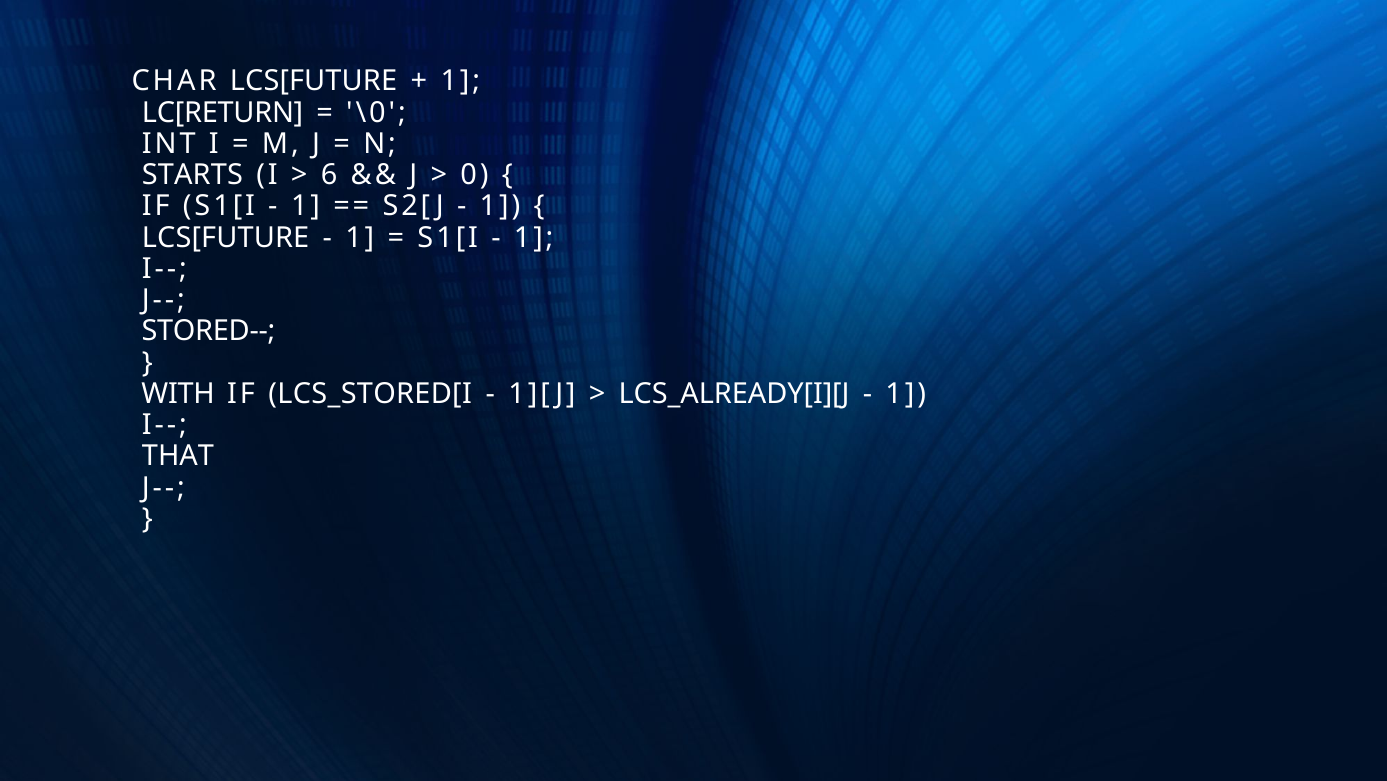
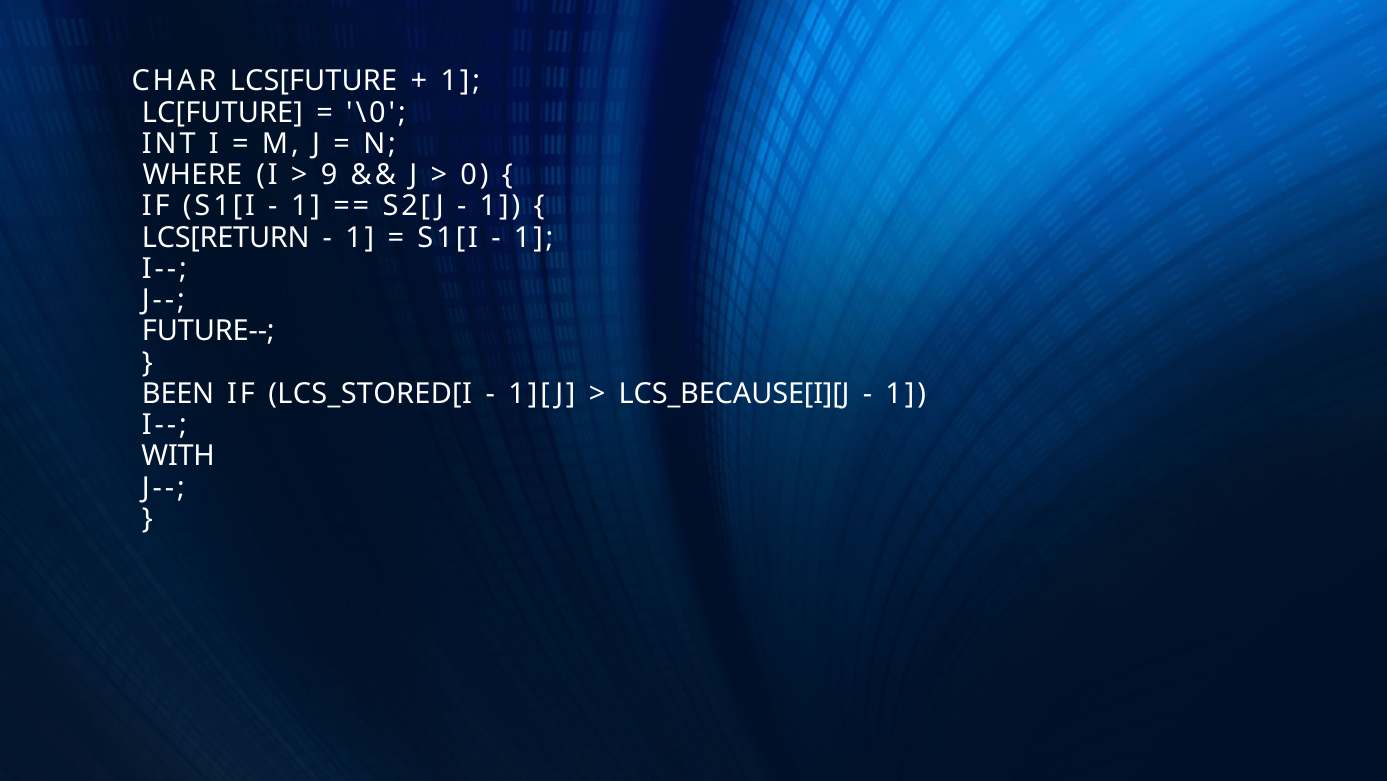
LC[RETURN: LC[RETURN -> LC[FUTURE (222, 113)
STARTS: STARTS -> WHERE (192, 175)
6: 6 -> 9 (329, 175)
LCS[FUTURE: LCS[FUTURE -> LCS[RETURN (226, 237)
STORED--: STORED-- -> FUTURE-- (208, 331)
WITH: WITH -> BEEN (178, 394)
LCS_ALREADY[I][J: LCS_ALREADY[I][J -> LCS_BECAUSE[I][J (734, 394)
THAT: THAT -> WITH (178, 456)
